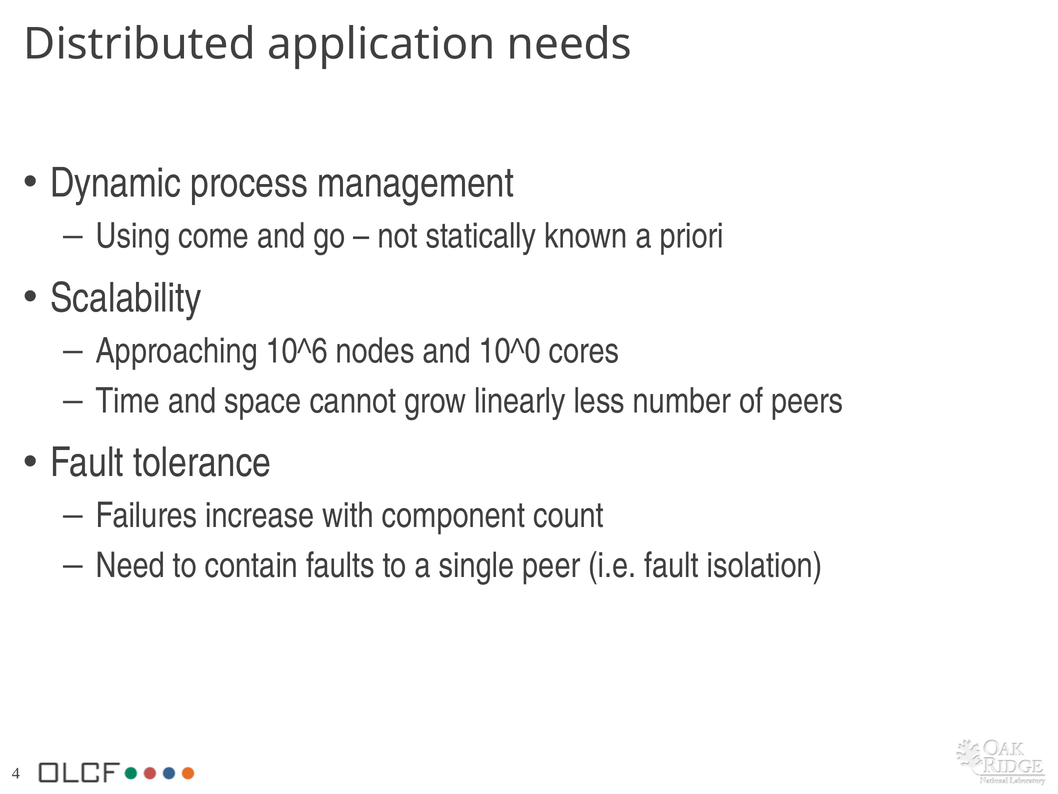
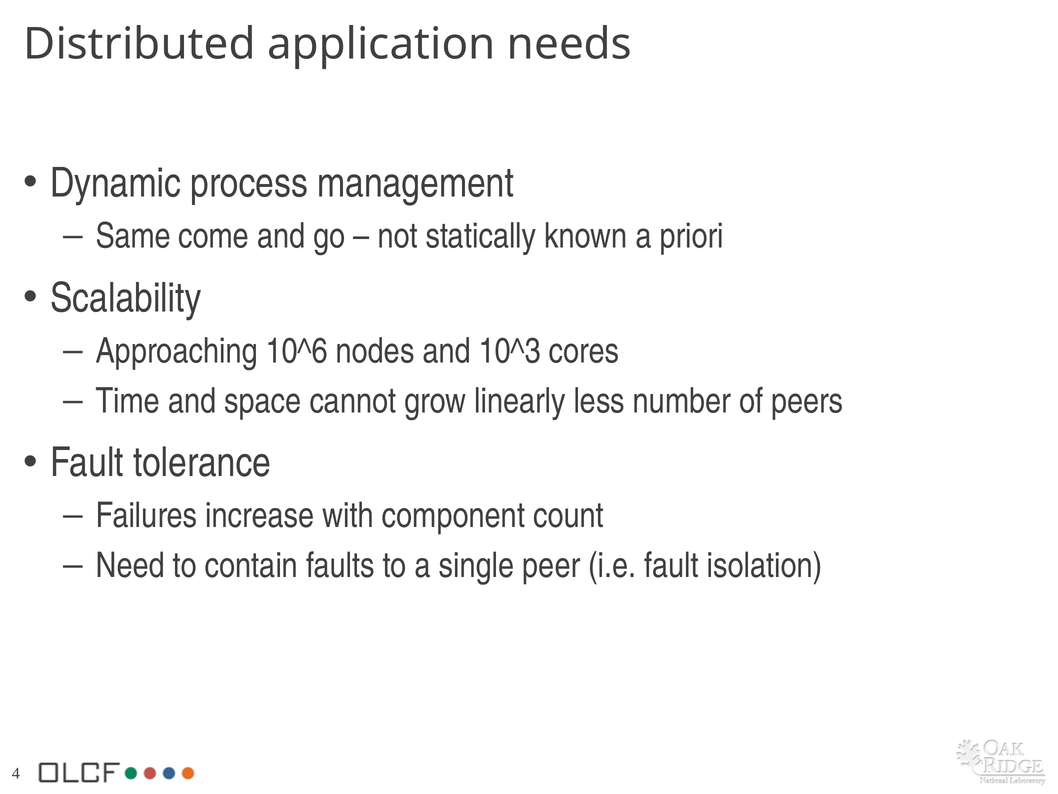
Using: Using -> Same (133, 236)
10^0: 10^0 -> 10^3 (510, 351)
